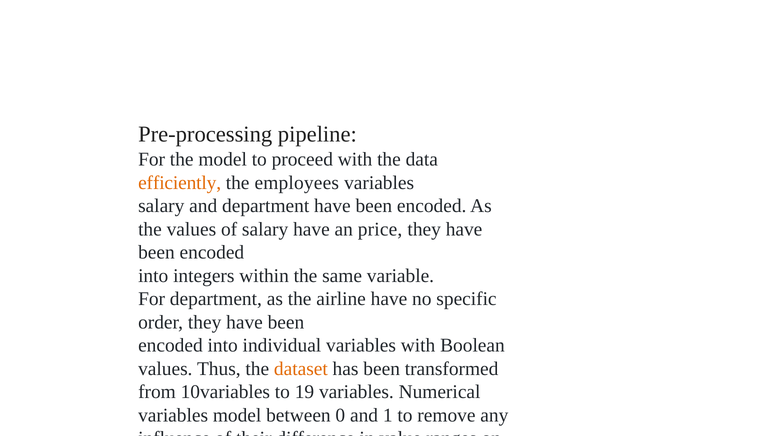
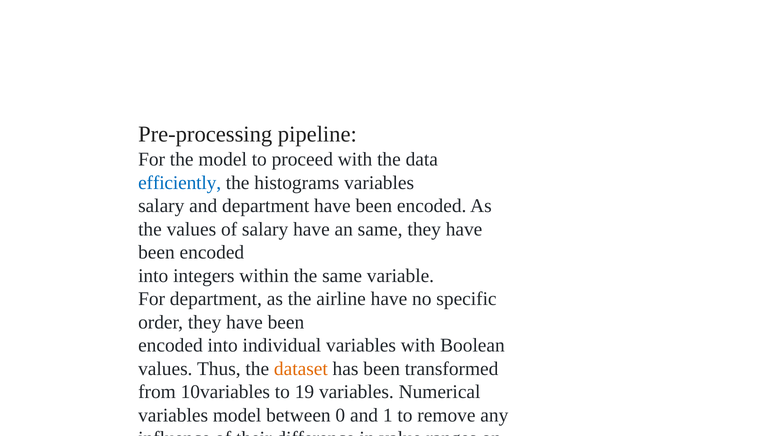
efficiently colour: orange -> blue (180, 183)
employees: employees -> histograms (297, 183)
an price: price -> same (380, 229)
